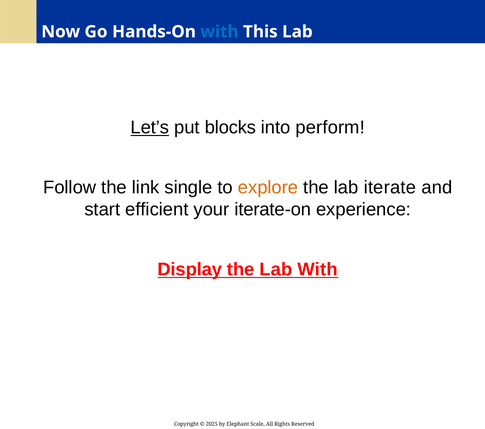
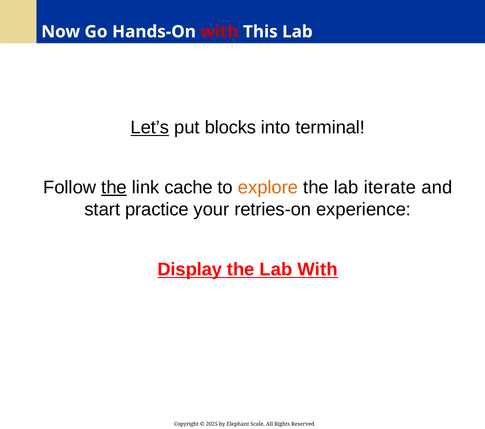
with colour: blue -> red (219, 32)
perform: perform -> terminal (330, 128)
the underline: none -> present (114, 188)
single: single -> cache (189, 188)
efficient: efficient -> practice (157, 210)
iterate-on: iterate-on -> retries-on (273, 210)
